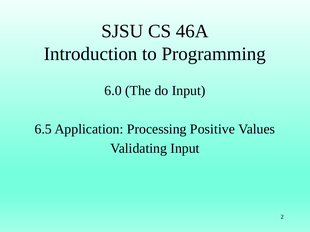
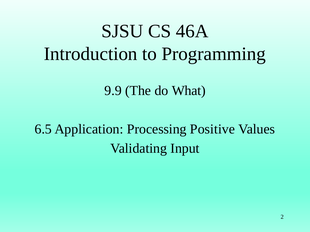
6.0: 6.0 -> 9.9 (113, 91)
do Input: Input -> What (189, 91)
